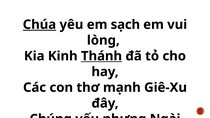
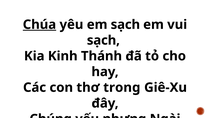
lòng: lòng -> sạch (103, 40)
Thánh underline: present -> none (102, 56)
thơ mạnh: mạnh -> trong (122, 88)
